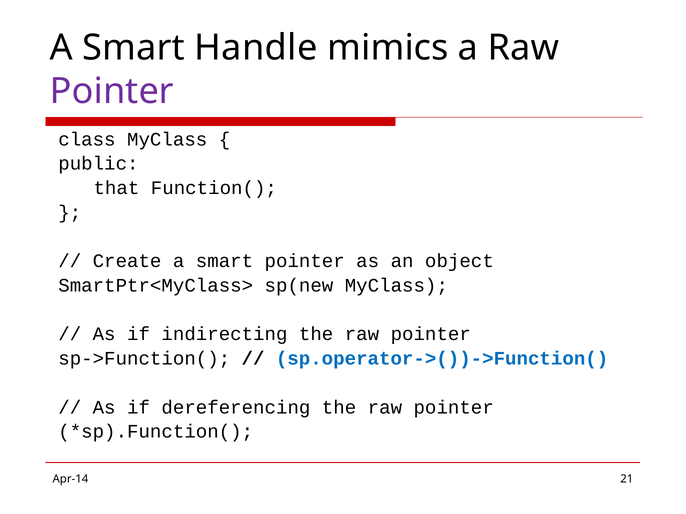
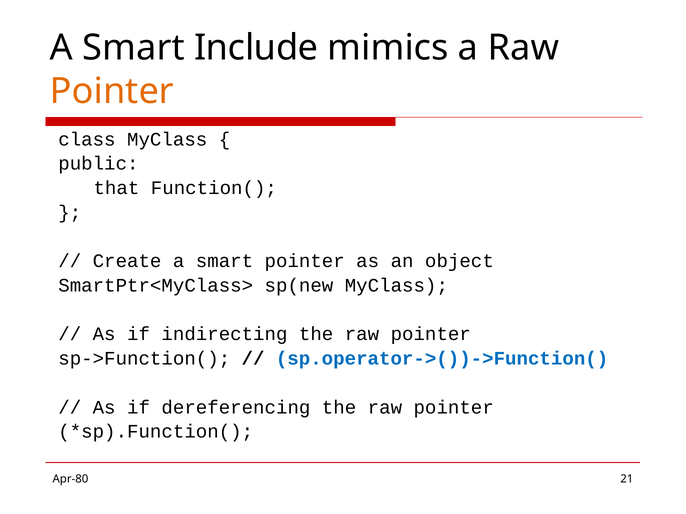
Handle: Handle -> Include (256, 48)
Pointer colour: purple -> orange (112, 91)
Apr-14: Apr-14 -> Apr-80 (70, 480)
